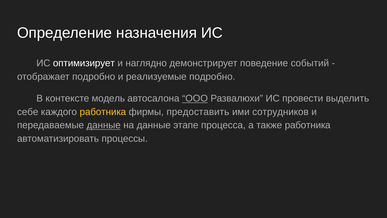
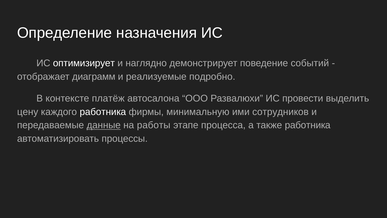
отображает подробно: подробно -> диаграмм (94, 76)
модель: модель -> платёж (108, 98)
ООО underline: present -> none (195, 98)
себе: себе -> цену (28, 112)
работника colour: yellow -> white (103, 112)
предоставить: предоставить -> минимальную (198, 112)
на данные: данные -> работы (154, 125)
